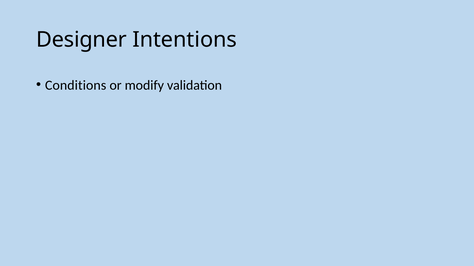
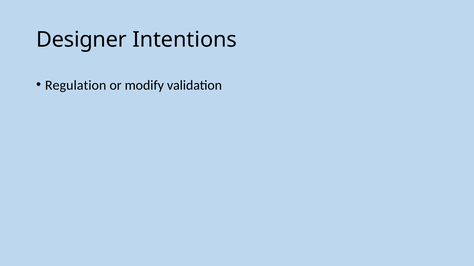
Conditions: Conditions -> Regulation (76, 85)
